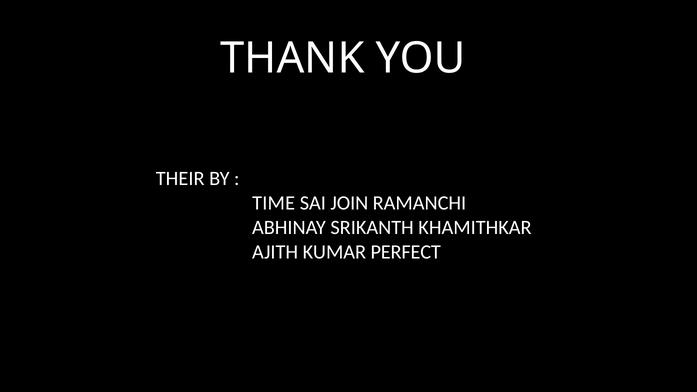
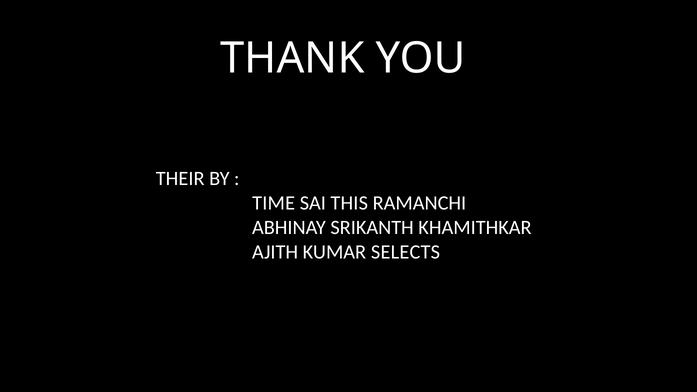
JOIN: JOIN -> THIS (349, 203)
PERFECT: PERFECT -> SELECTS (405, 252)
